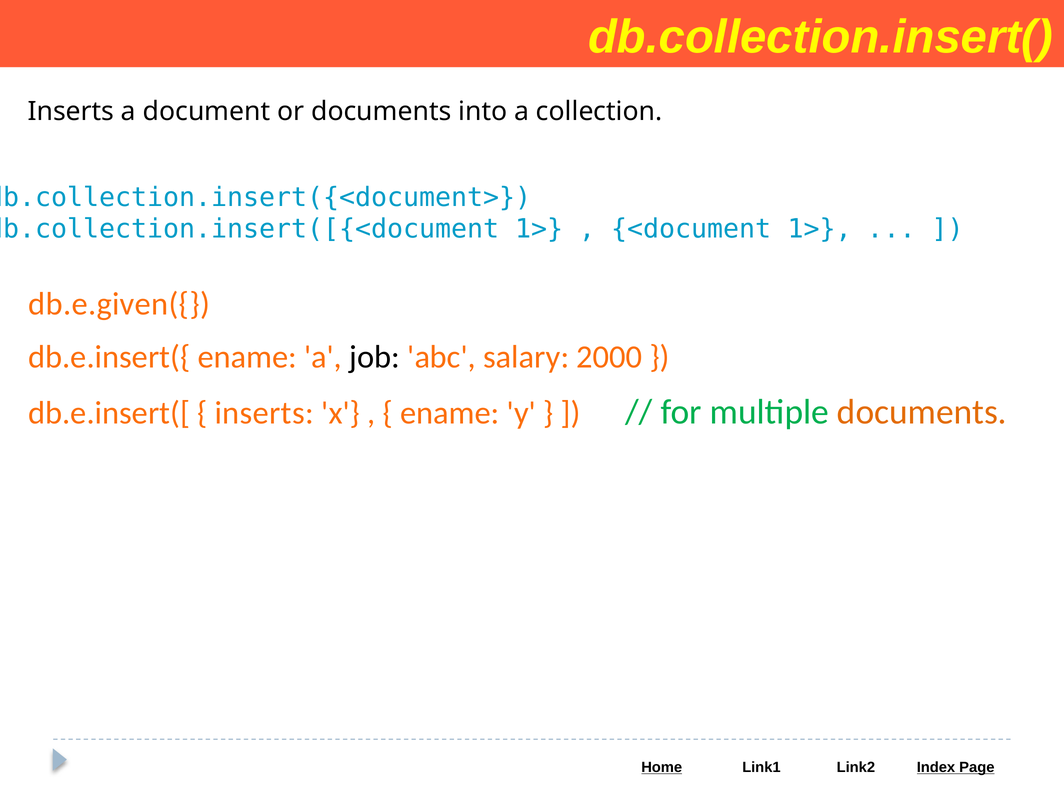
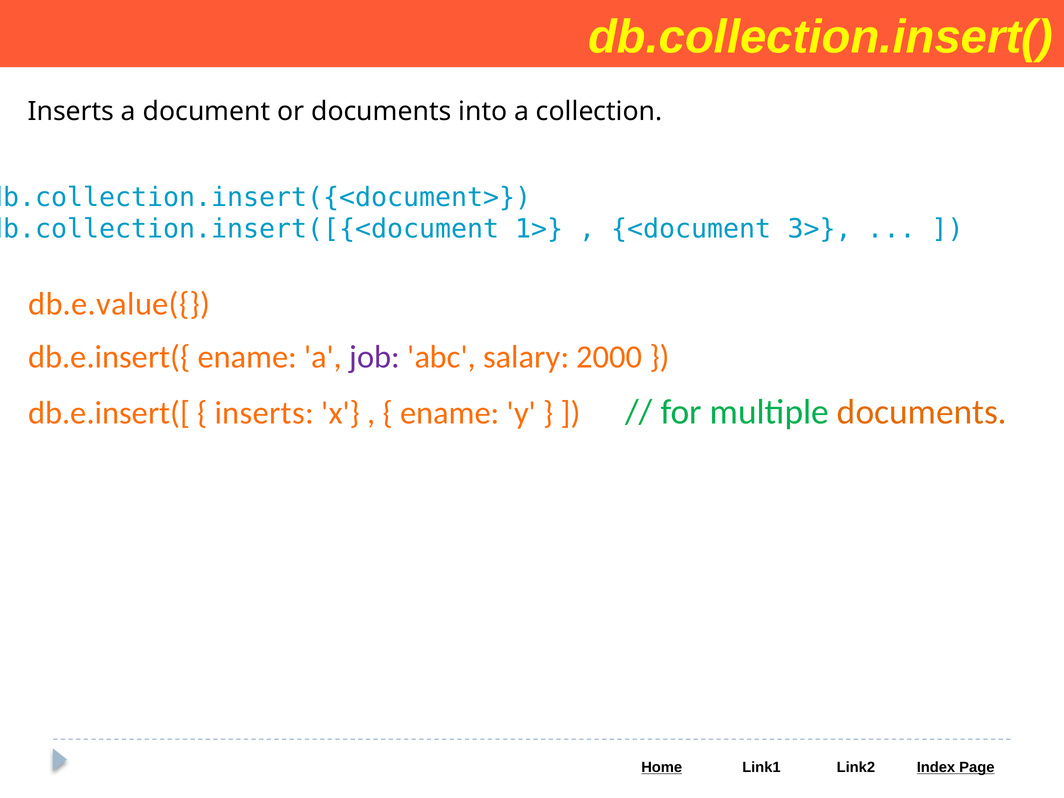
<document 1>: 1> -> 3> (820, 229)
db.e.given({: db.e.given({ -> db.e.value({ (119, 304)
job colour: black -> purple (375, 357)
